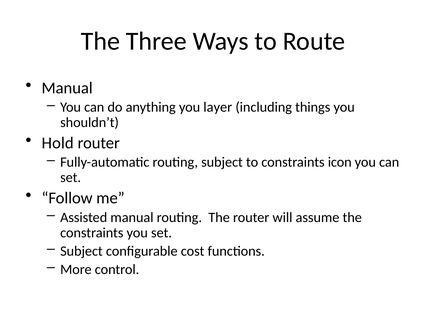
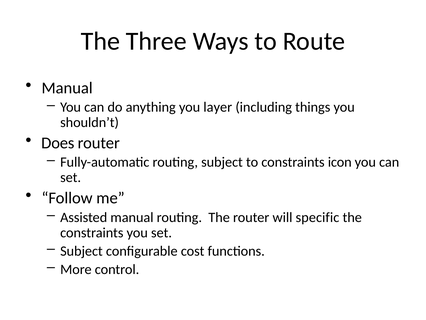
Hold: Hold -> Does (58, 143)
assume: assume -> specific (317, 217)
